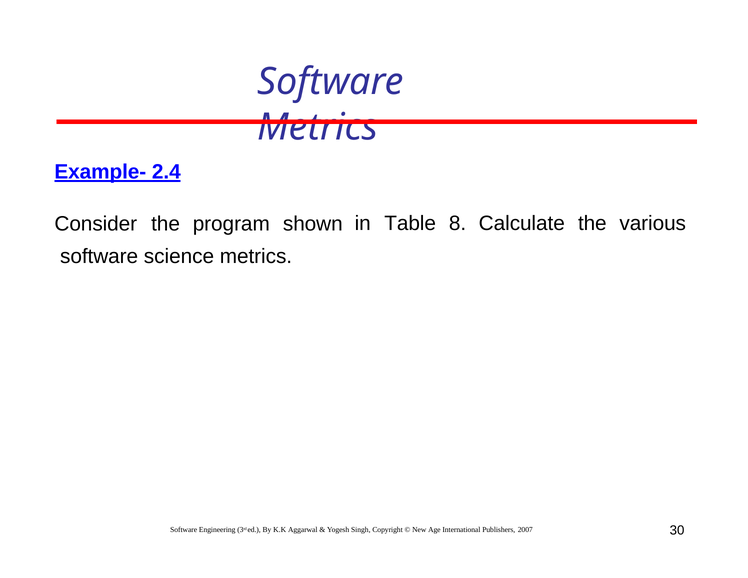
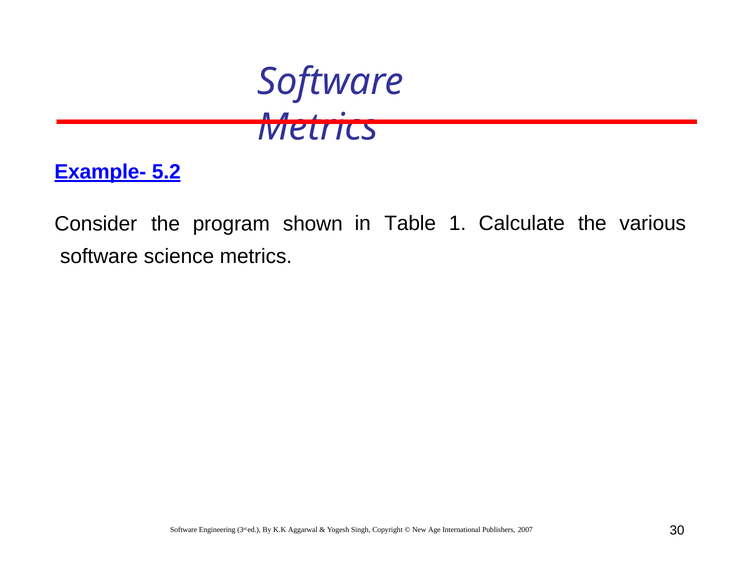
2.4: 2.4 -> 5.2 (166, 172)
8: 8 -> 1 (458, 223)
